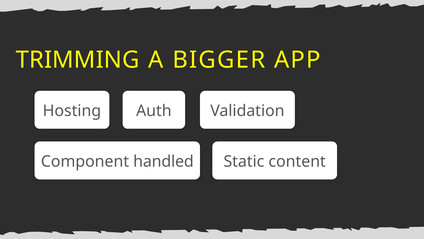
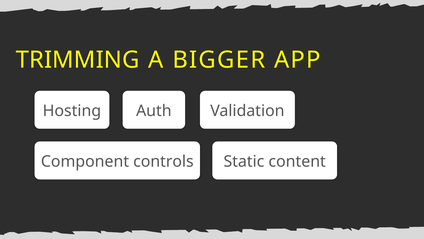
handled: handled -> controls (163, 161)
